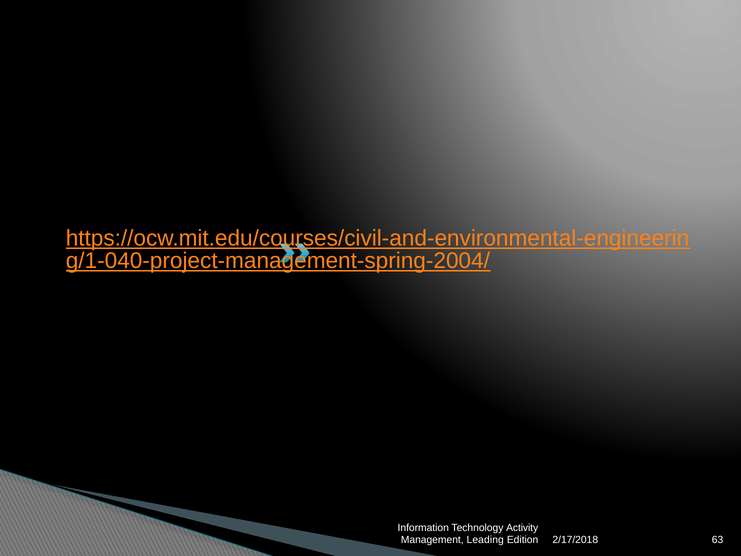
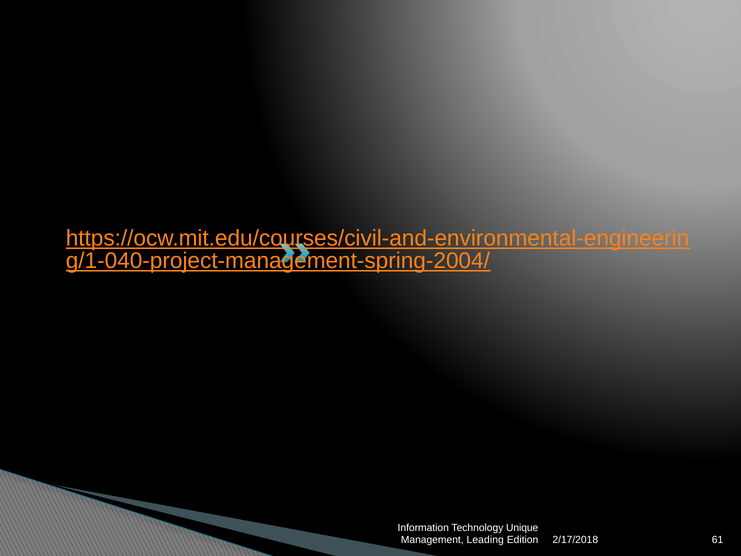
Activity: Activity -> Unique (522, 527)
63: 63 -> 61 (718, 540)
